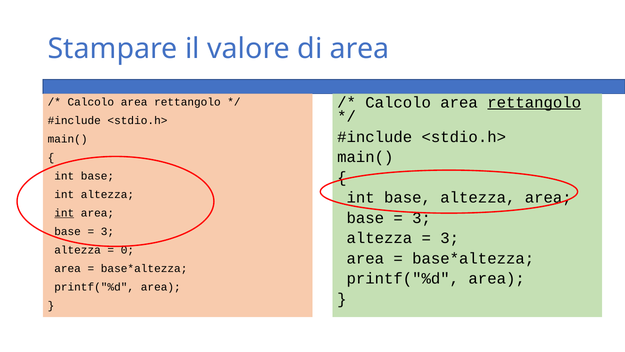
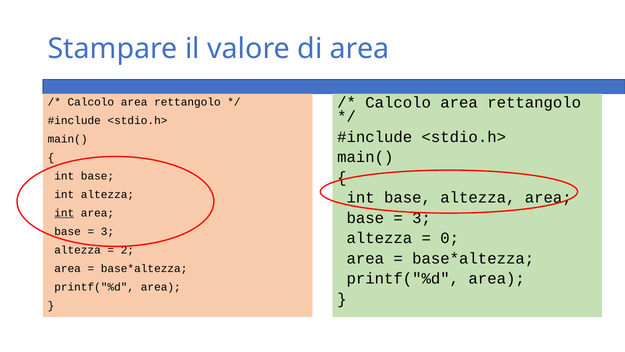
rettangolo underline: present -> none (534, 102)
3: 3 -> 0 (450, 238)
0: 0 -> 2 (127, 250)
